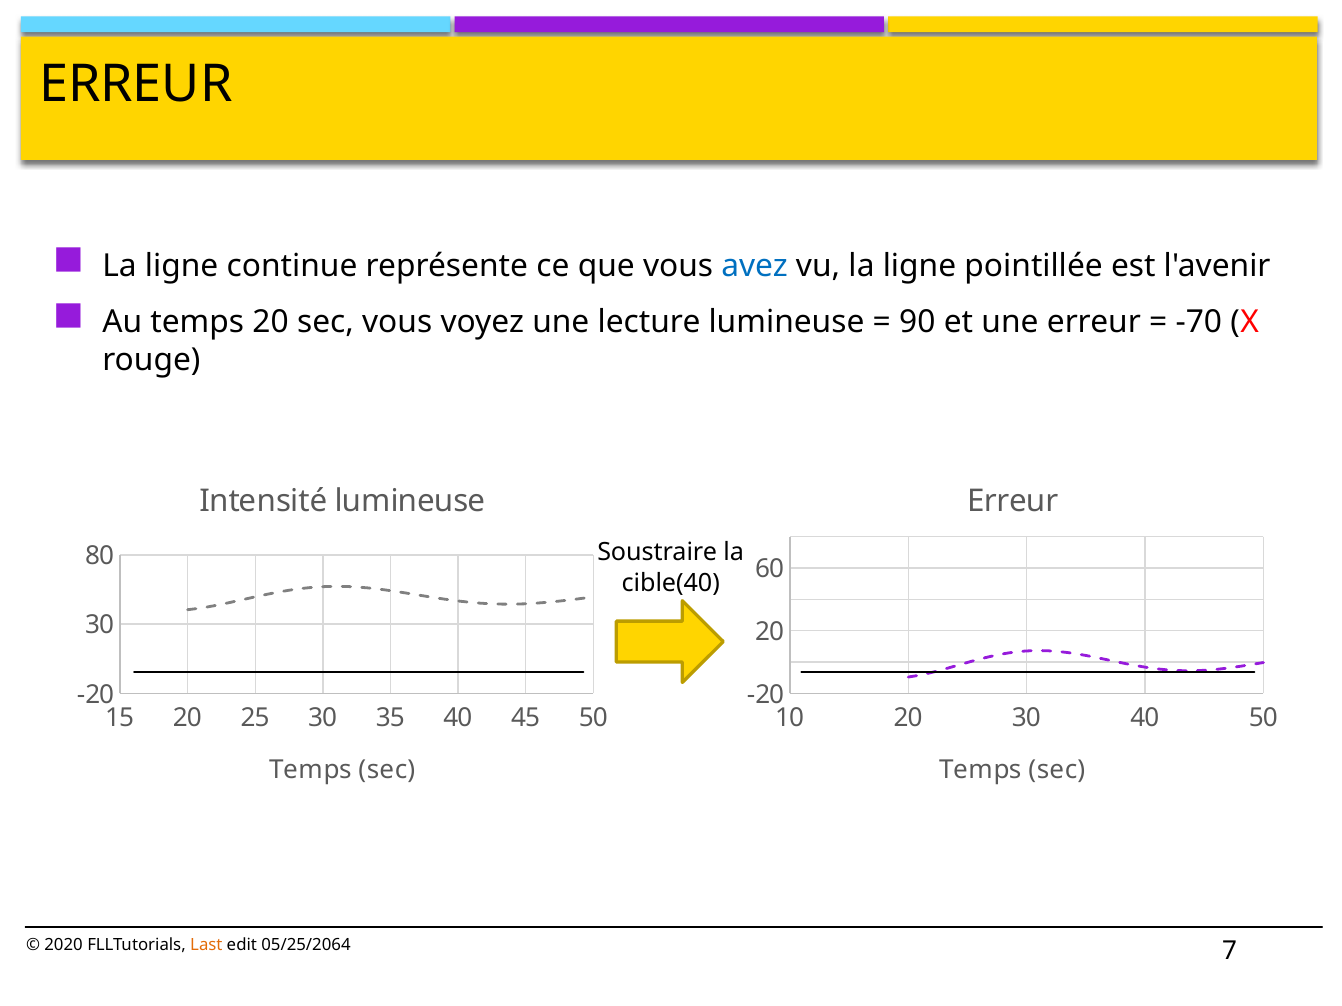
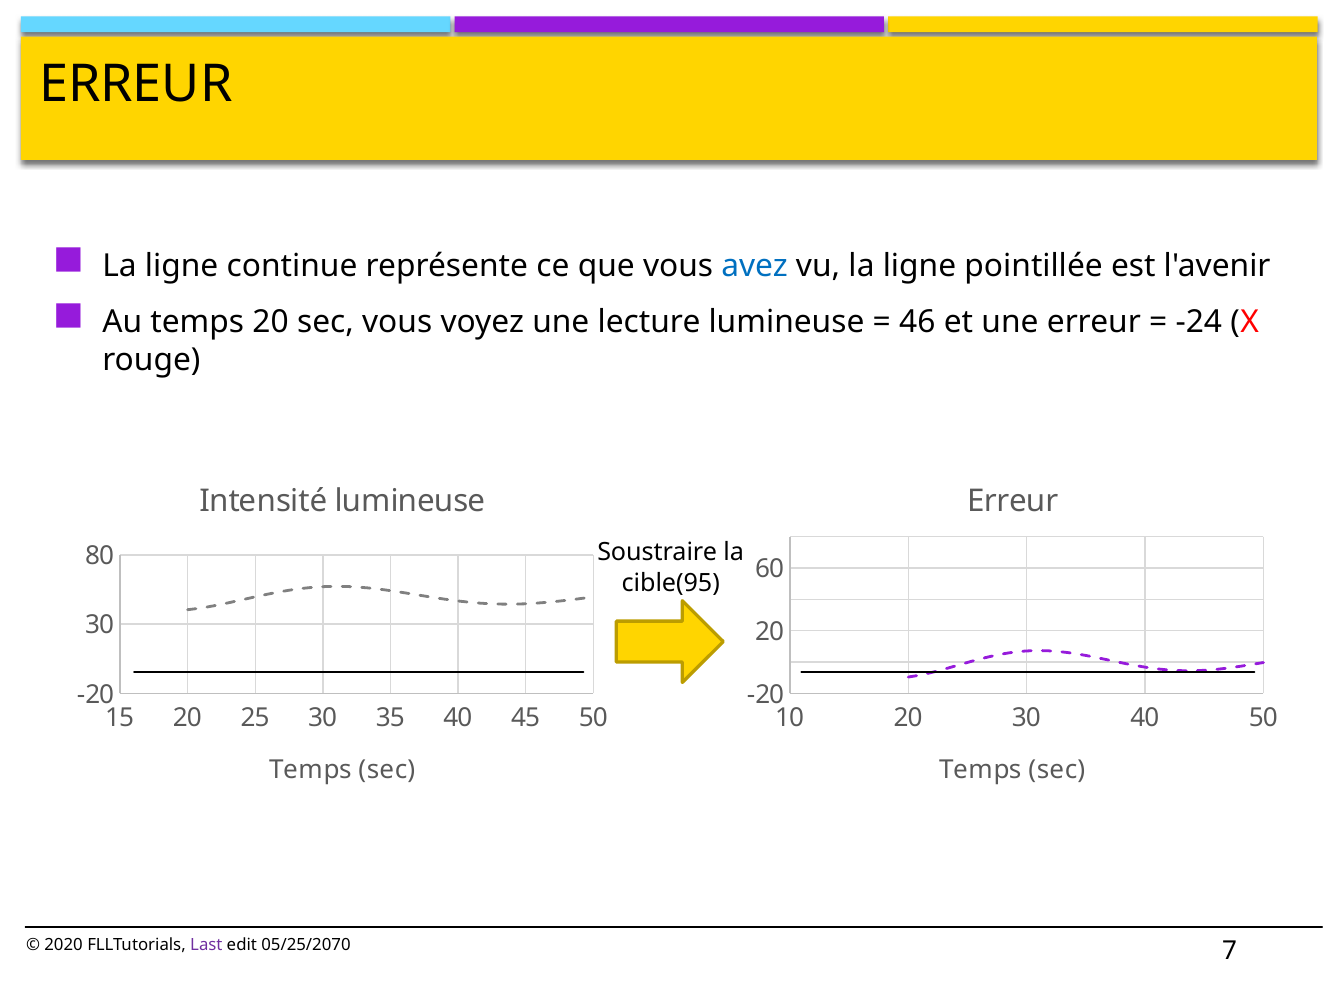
90: 90 -> 46 (917, 322)
-70: -70 -> -24 (1199, 322)
cible(40: cible(40 -> cible(95 (671, 583)
Last colour: orange -> purple (206, 946)
05/25/2064: 05/25/2064 -> 05/25/2070 (306, 946)
